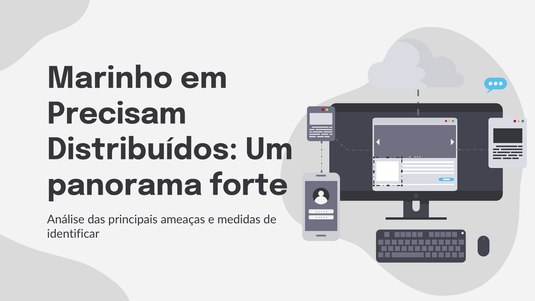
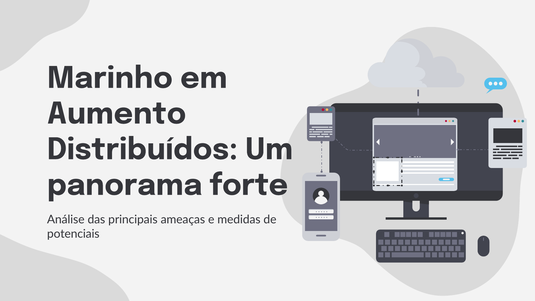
Precisam: Precisam -> Aumento (117, 114)
identificar: identificar -> potenciais (73, 234)
